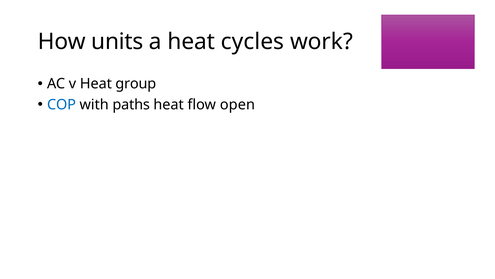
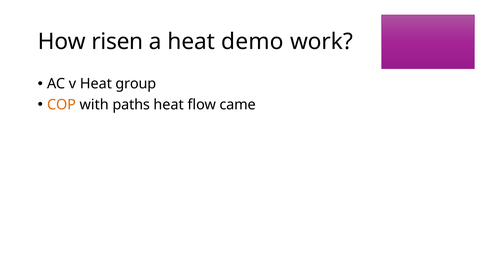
units: units -> risen (117, 42)
cycles: cycles -> demo (252, 42)
COP colour: blue -> orange (61, 104)
open: open -> came (238, 104)
